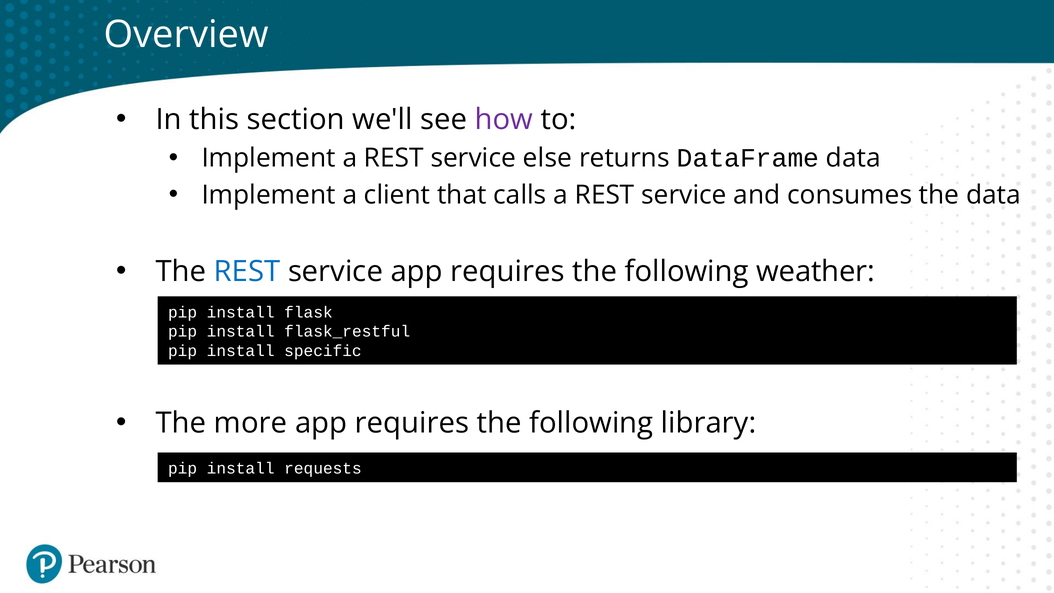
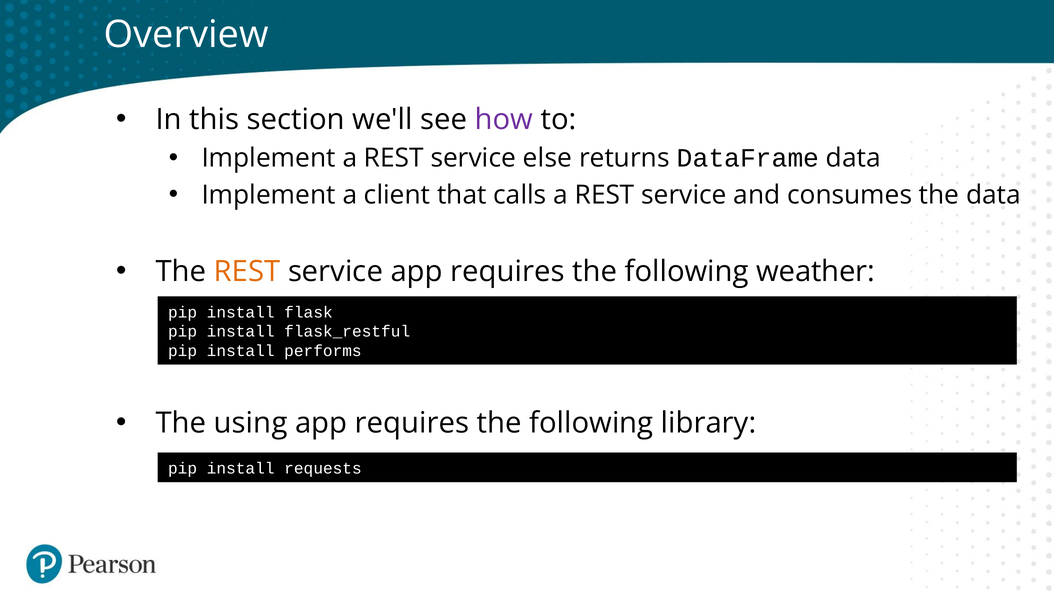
REST colour: blue -> orange (247, 271)
specific: specific -> performs (323, 351)
more: more -> using (251, 423)
